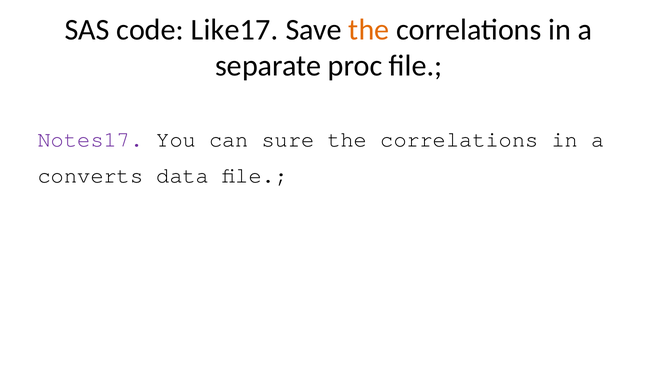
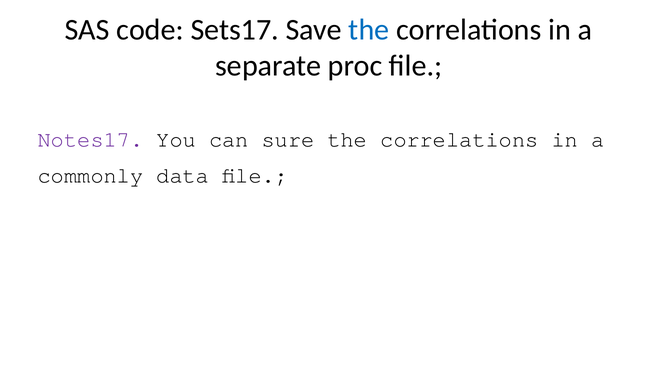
Like17: Like17 -> Sets17 (235, 30)
the colour: orange -> blue (369, 30)
converts: converts -> commonly (91, 176)
